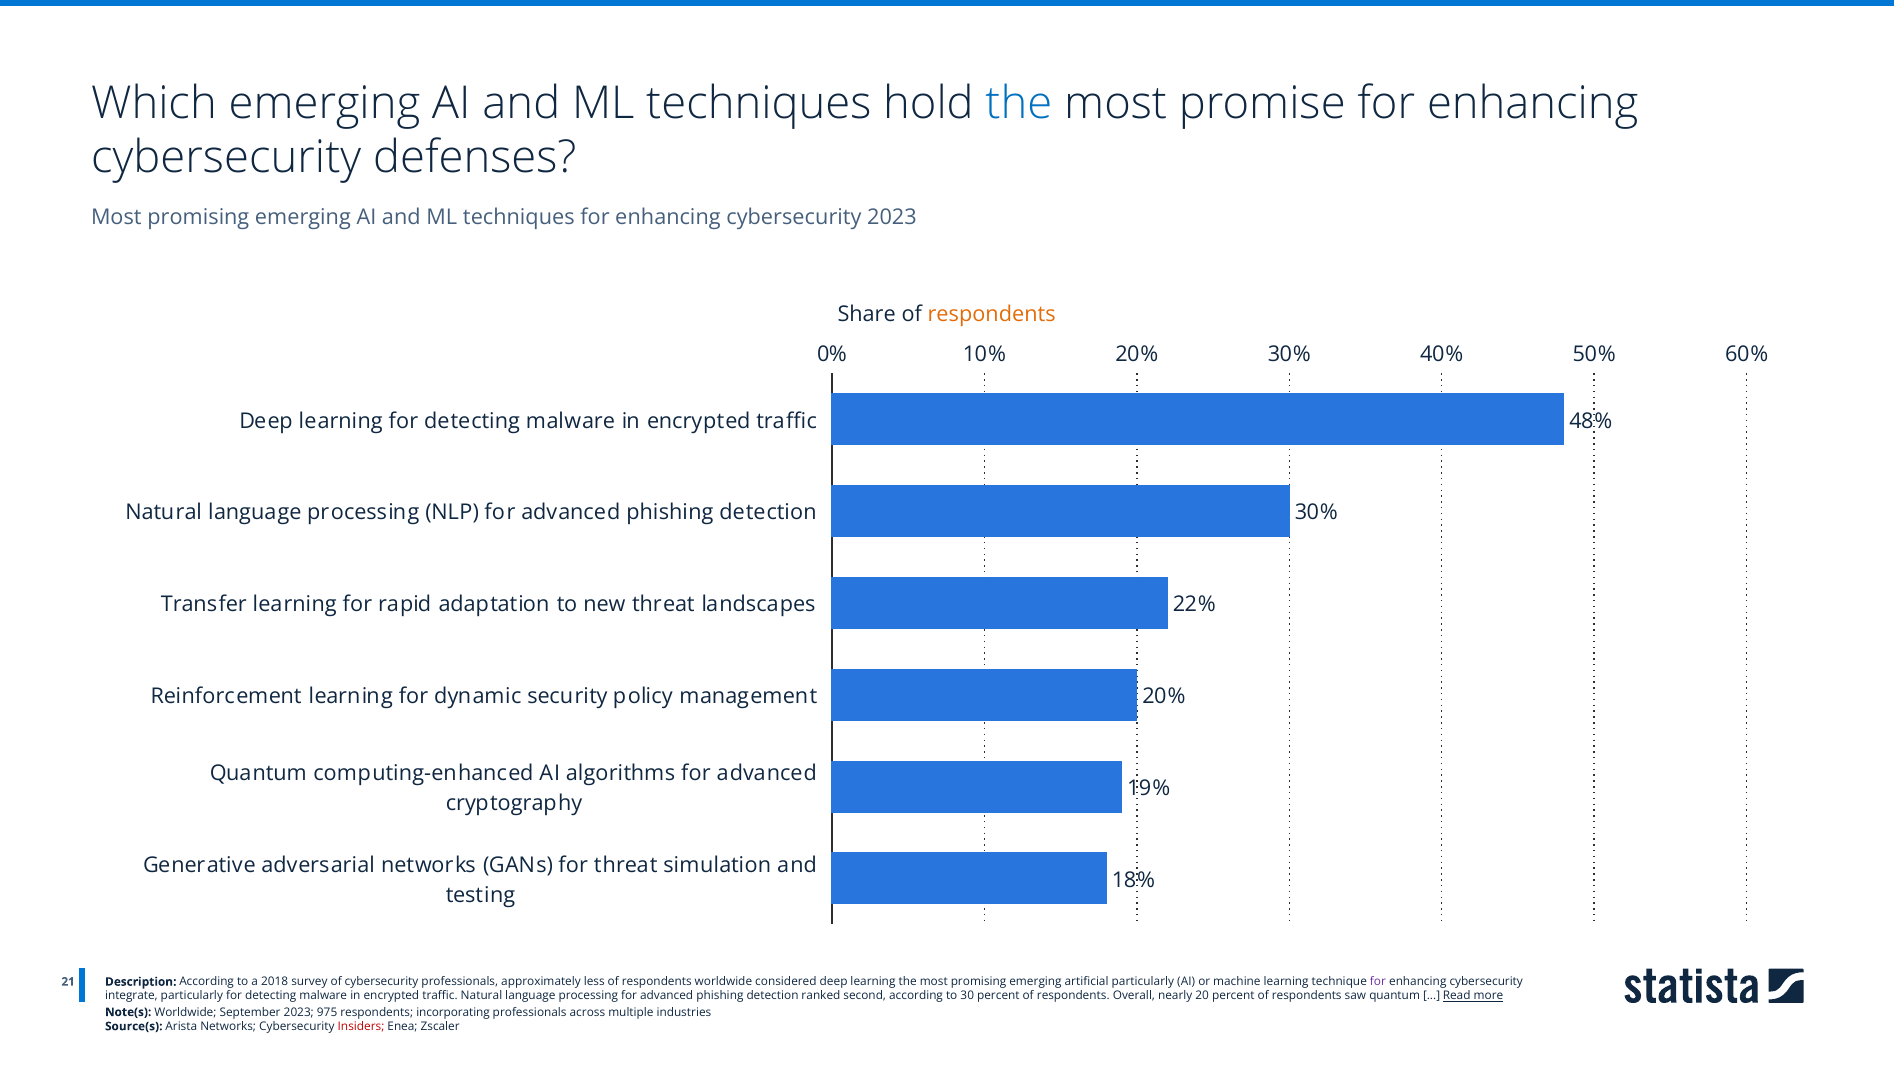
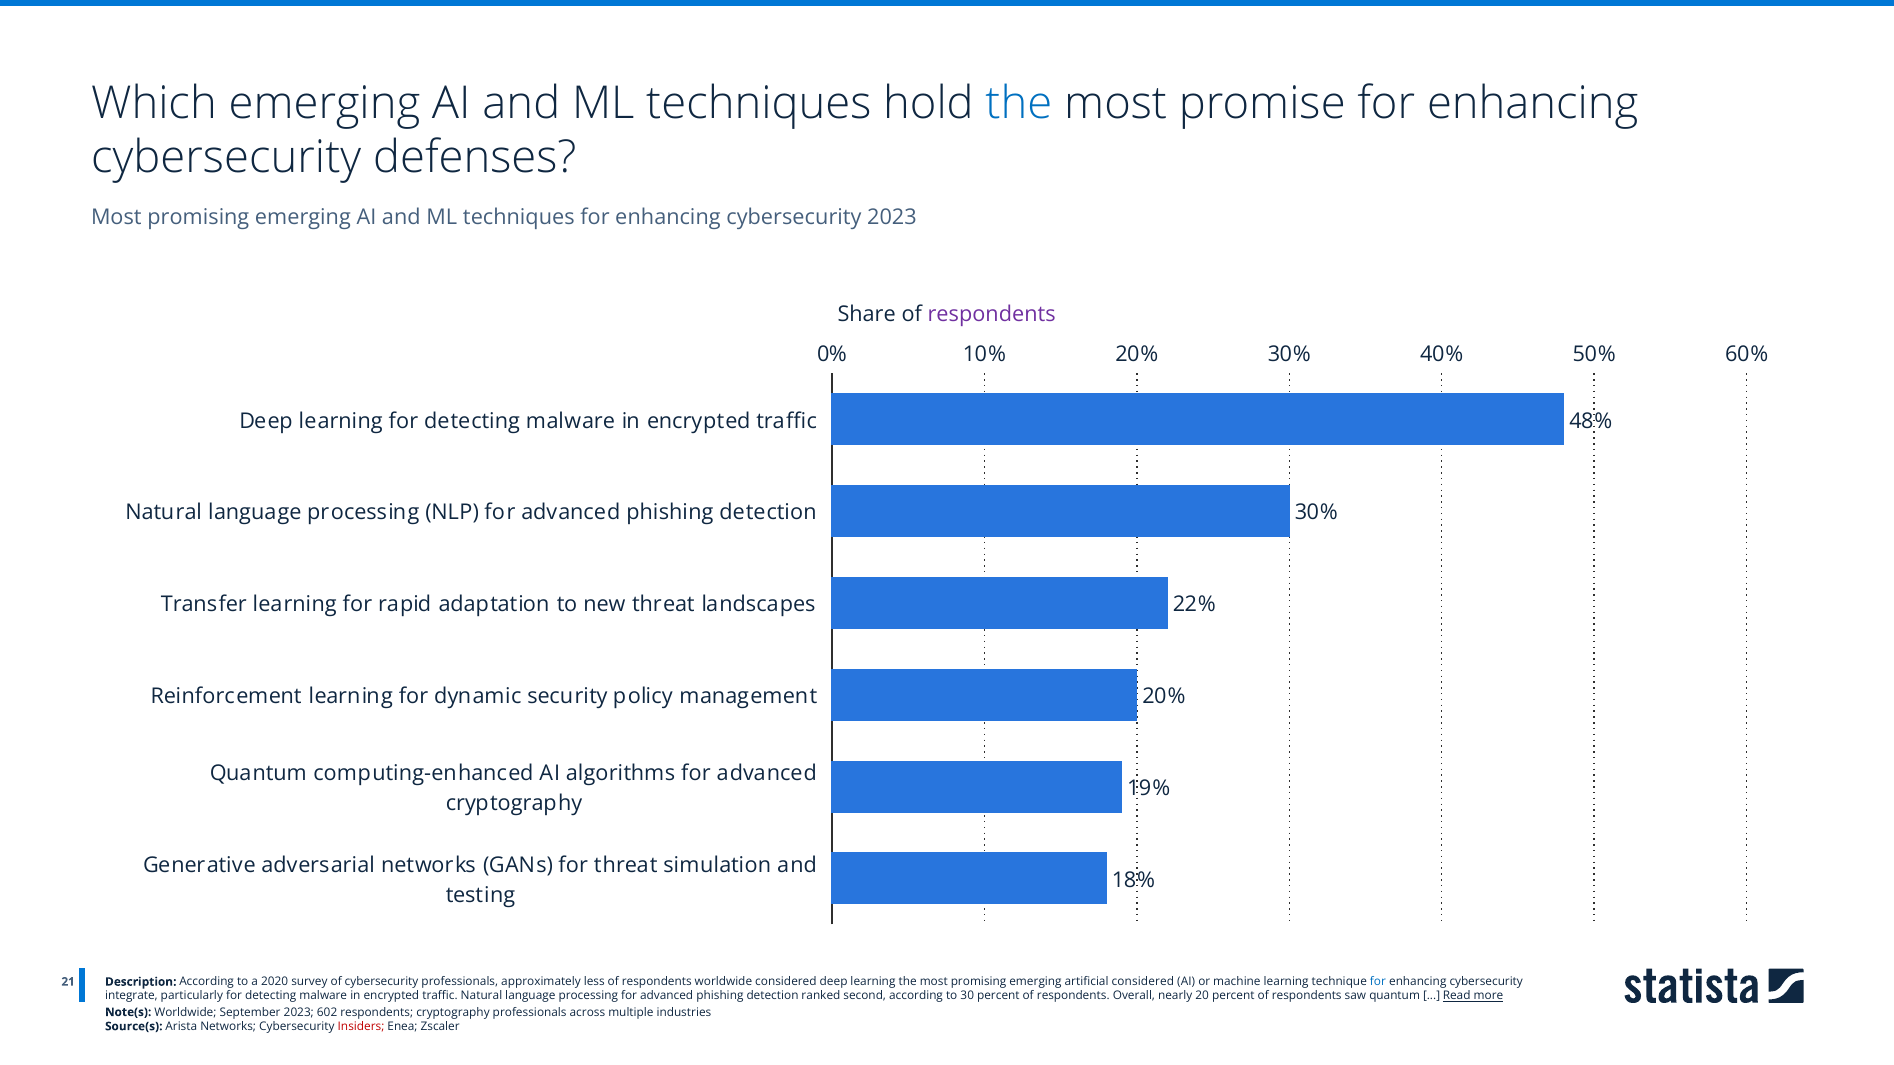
respondents colour: orange -> purple (992, 314)
2018: 2018 -> 2020 (275, 982)
artificial particularly: particularly -> considered (1143, 982)
for colour: purple -> blue (1378, 982)
975: 975 -> 602 (327, 1012)
respondents incorporating: incorporating -> cryptography (453, 1012)
